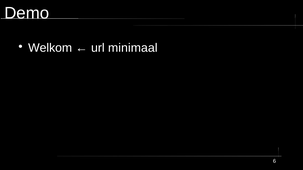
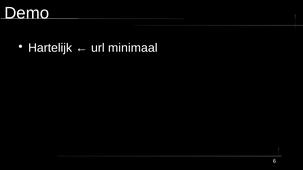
Welkom: Welkom -> Hartelijk (50, 48)
